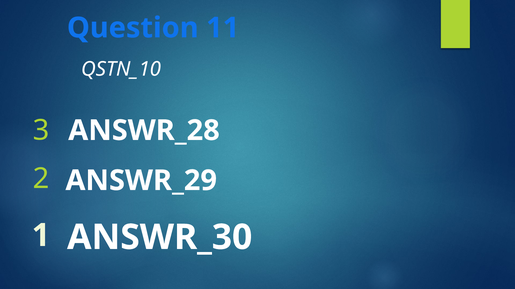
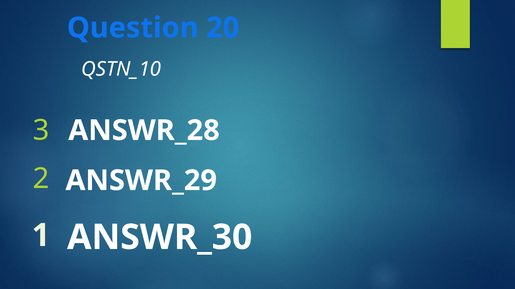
11: 11 -> 20 (223, 28)
